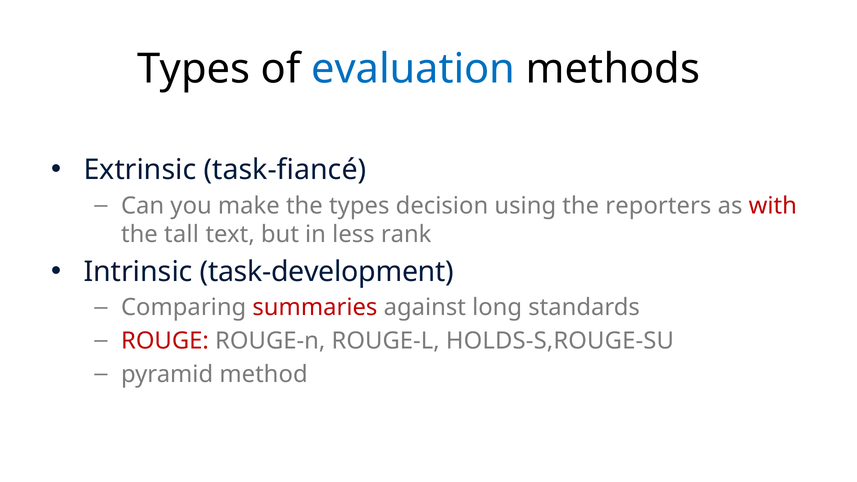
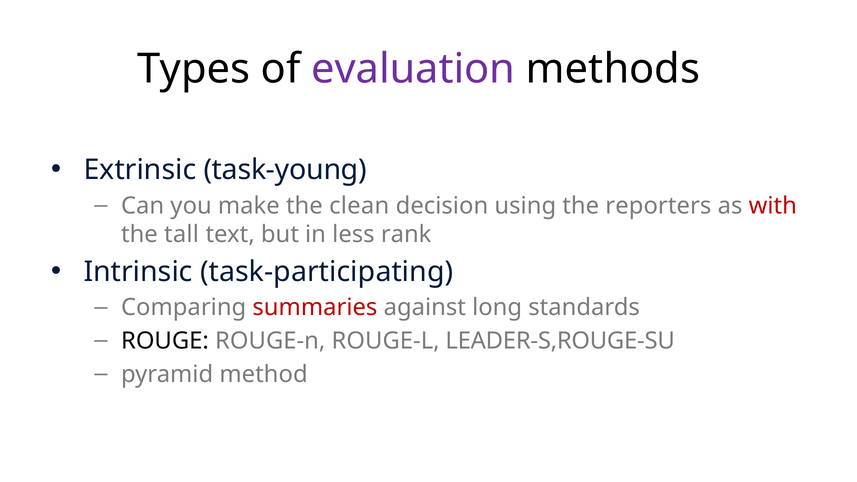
evaluation colour: blue -> purple (413, 69)
task-fiancé: task-fiancé -> task-young (285, 170)
the types: types -> clean (359, 206)
task-development: task-development -> task-participating (327, 272)
ROUGE colour: red -> black (165, 341)
HOLDS-S,ROUGE-SU: HOLDS-S,ROUGE-SU -> LEADER-S,ROUGE-SU (560, 341)
